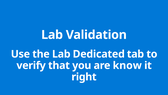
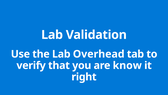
Dedicated: Dedicated -> Overhead (99, 54)
